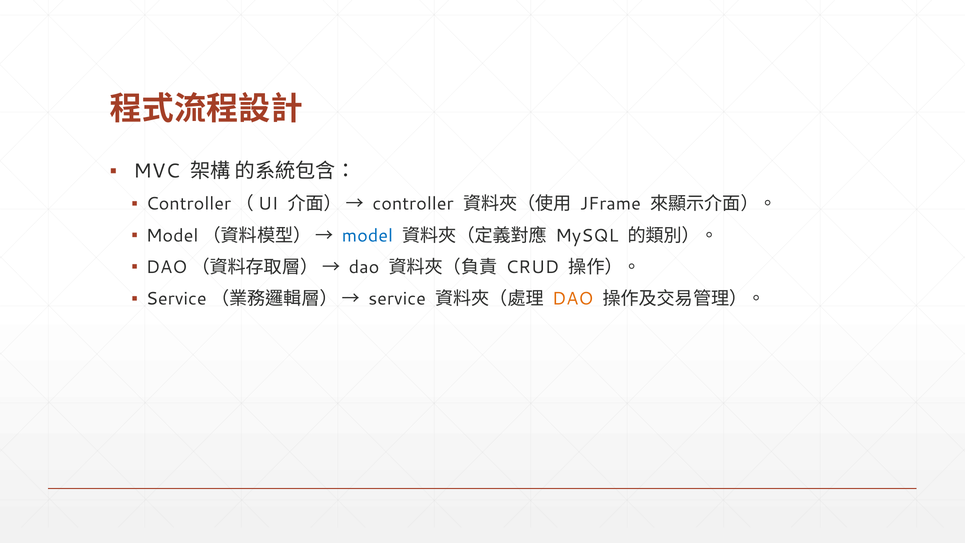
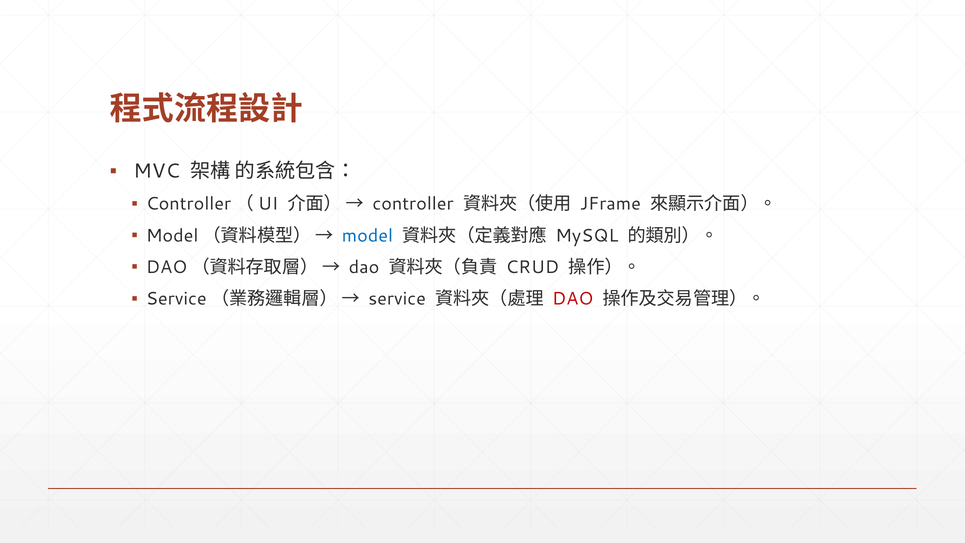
DAO colour: orange -> red (573, 299)
